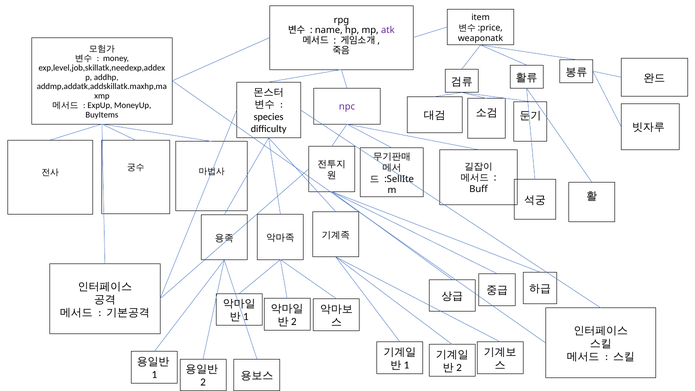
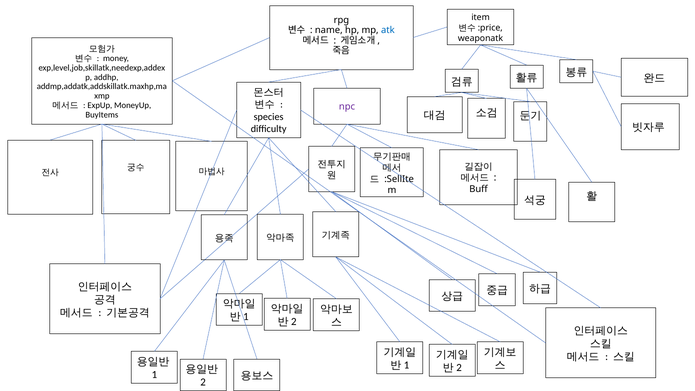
atk colour: purple -> blue (388, 30)
